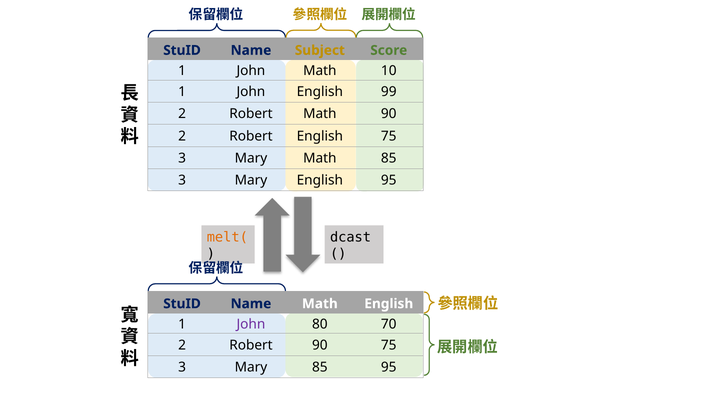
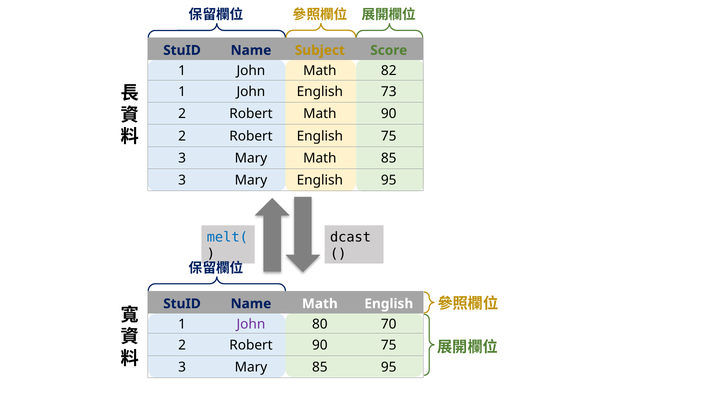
10: 10 -> 82 (389, 71)
99: 99 -> 73 (389, 92)
melt( colour: orange -> blue (227, 237)
